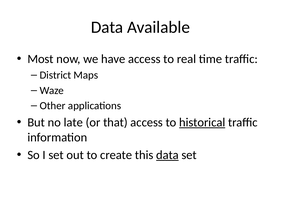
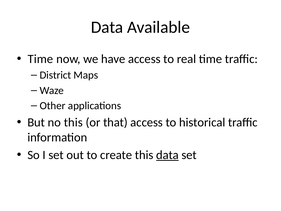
Most: Most -> Time (40, 59)
no late: late -> this (73, 122)
historical underline: present -> none (202, 122)
